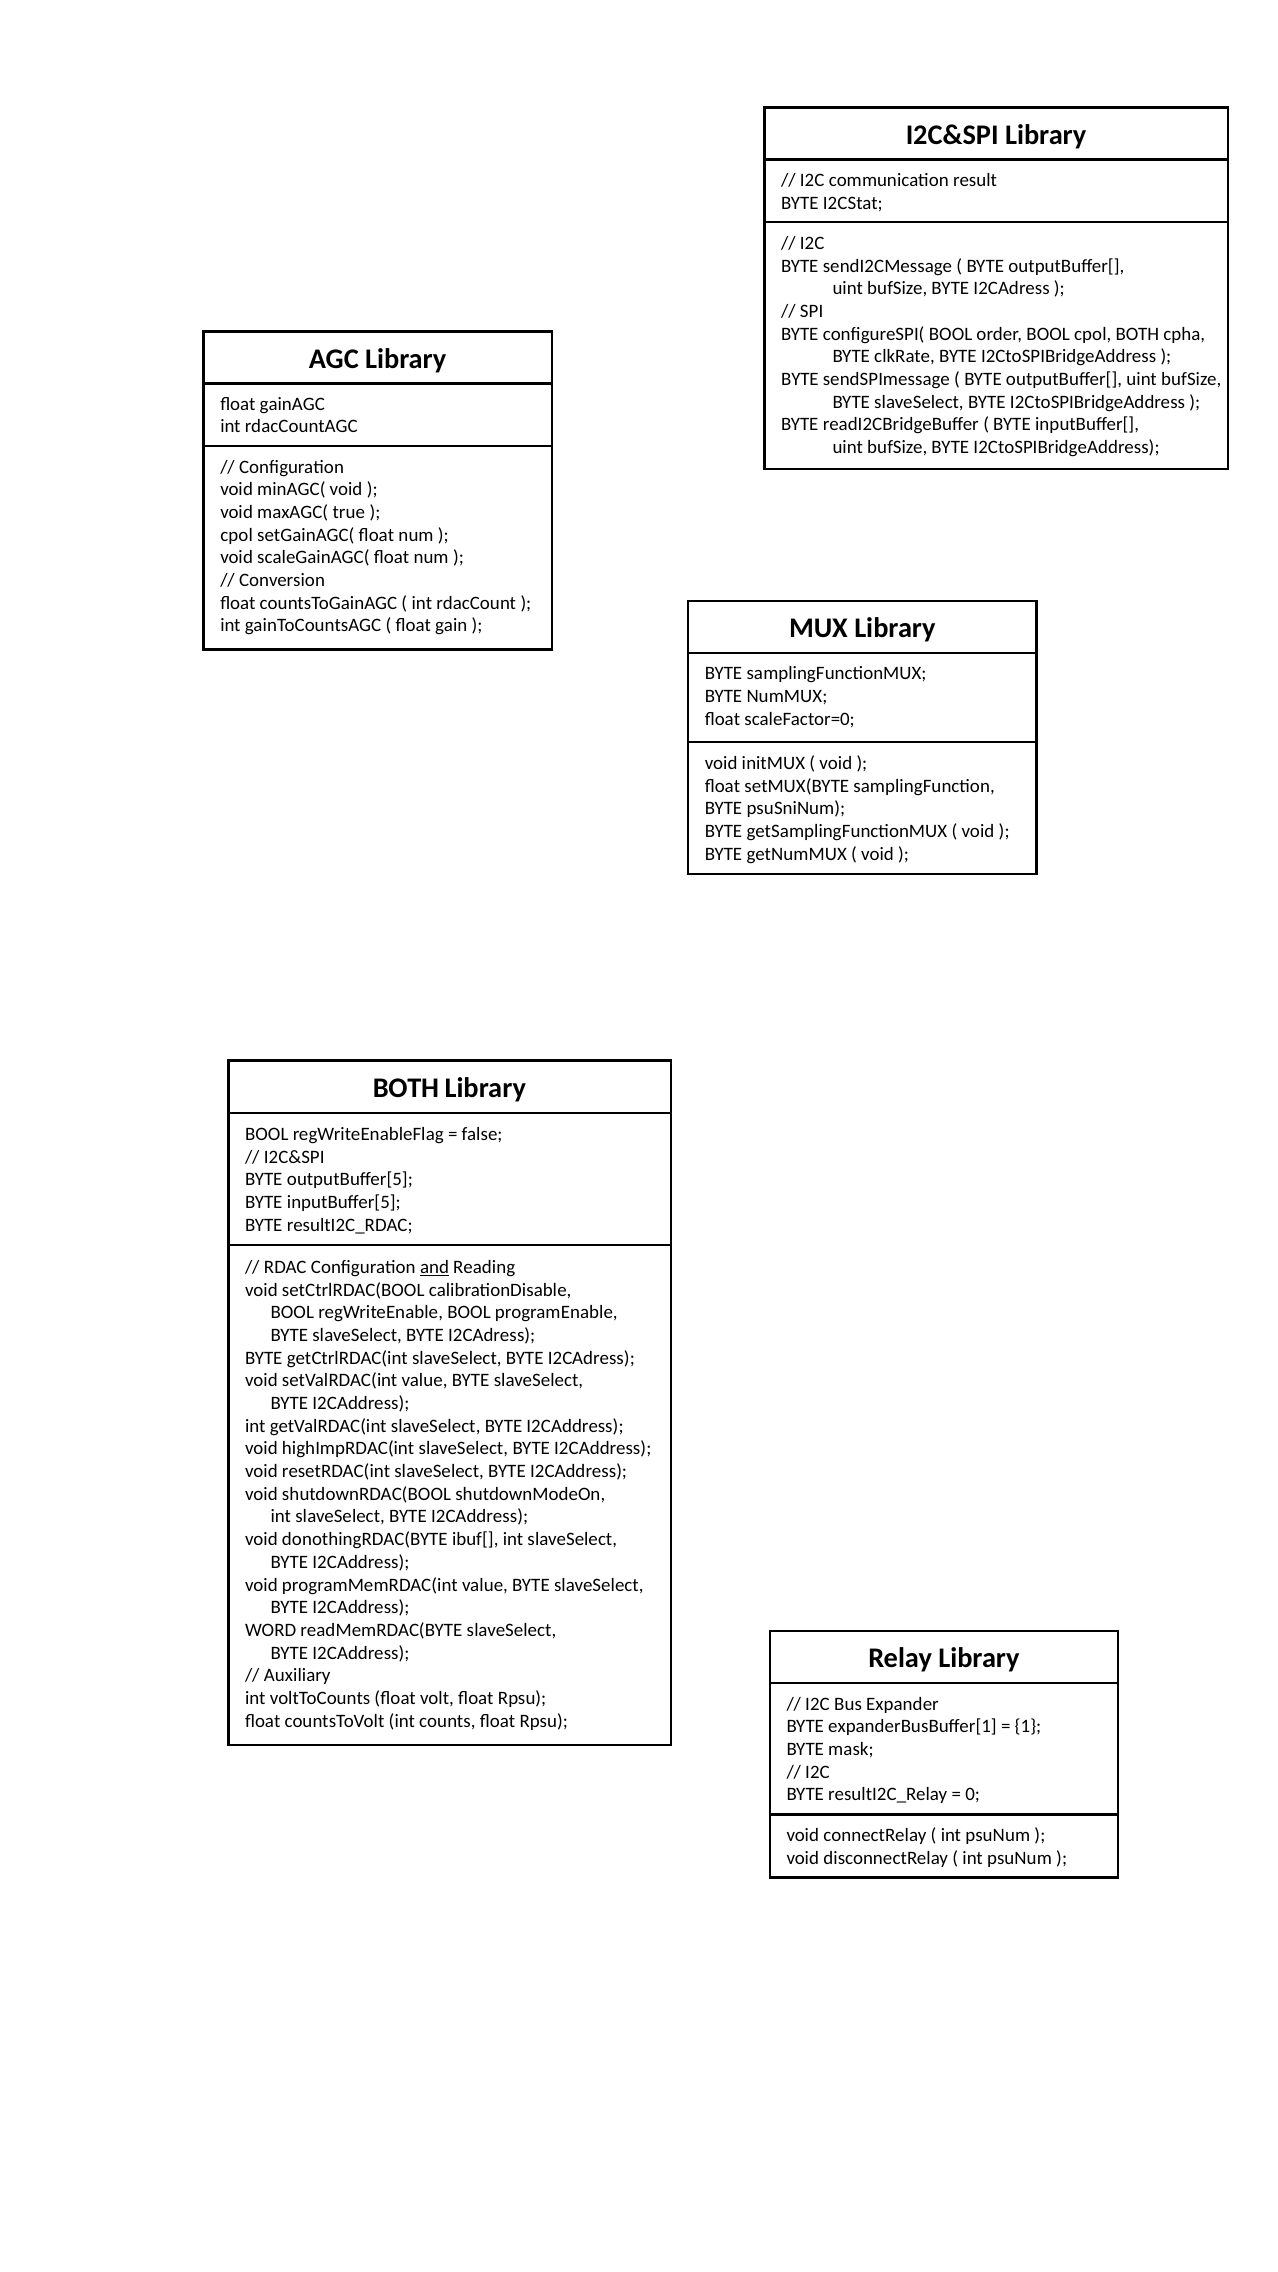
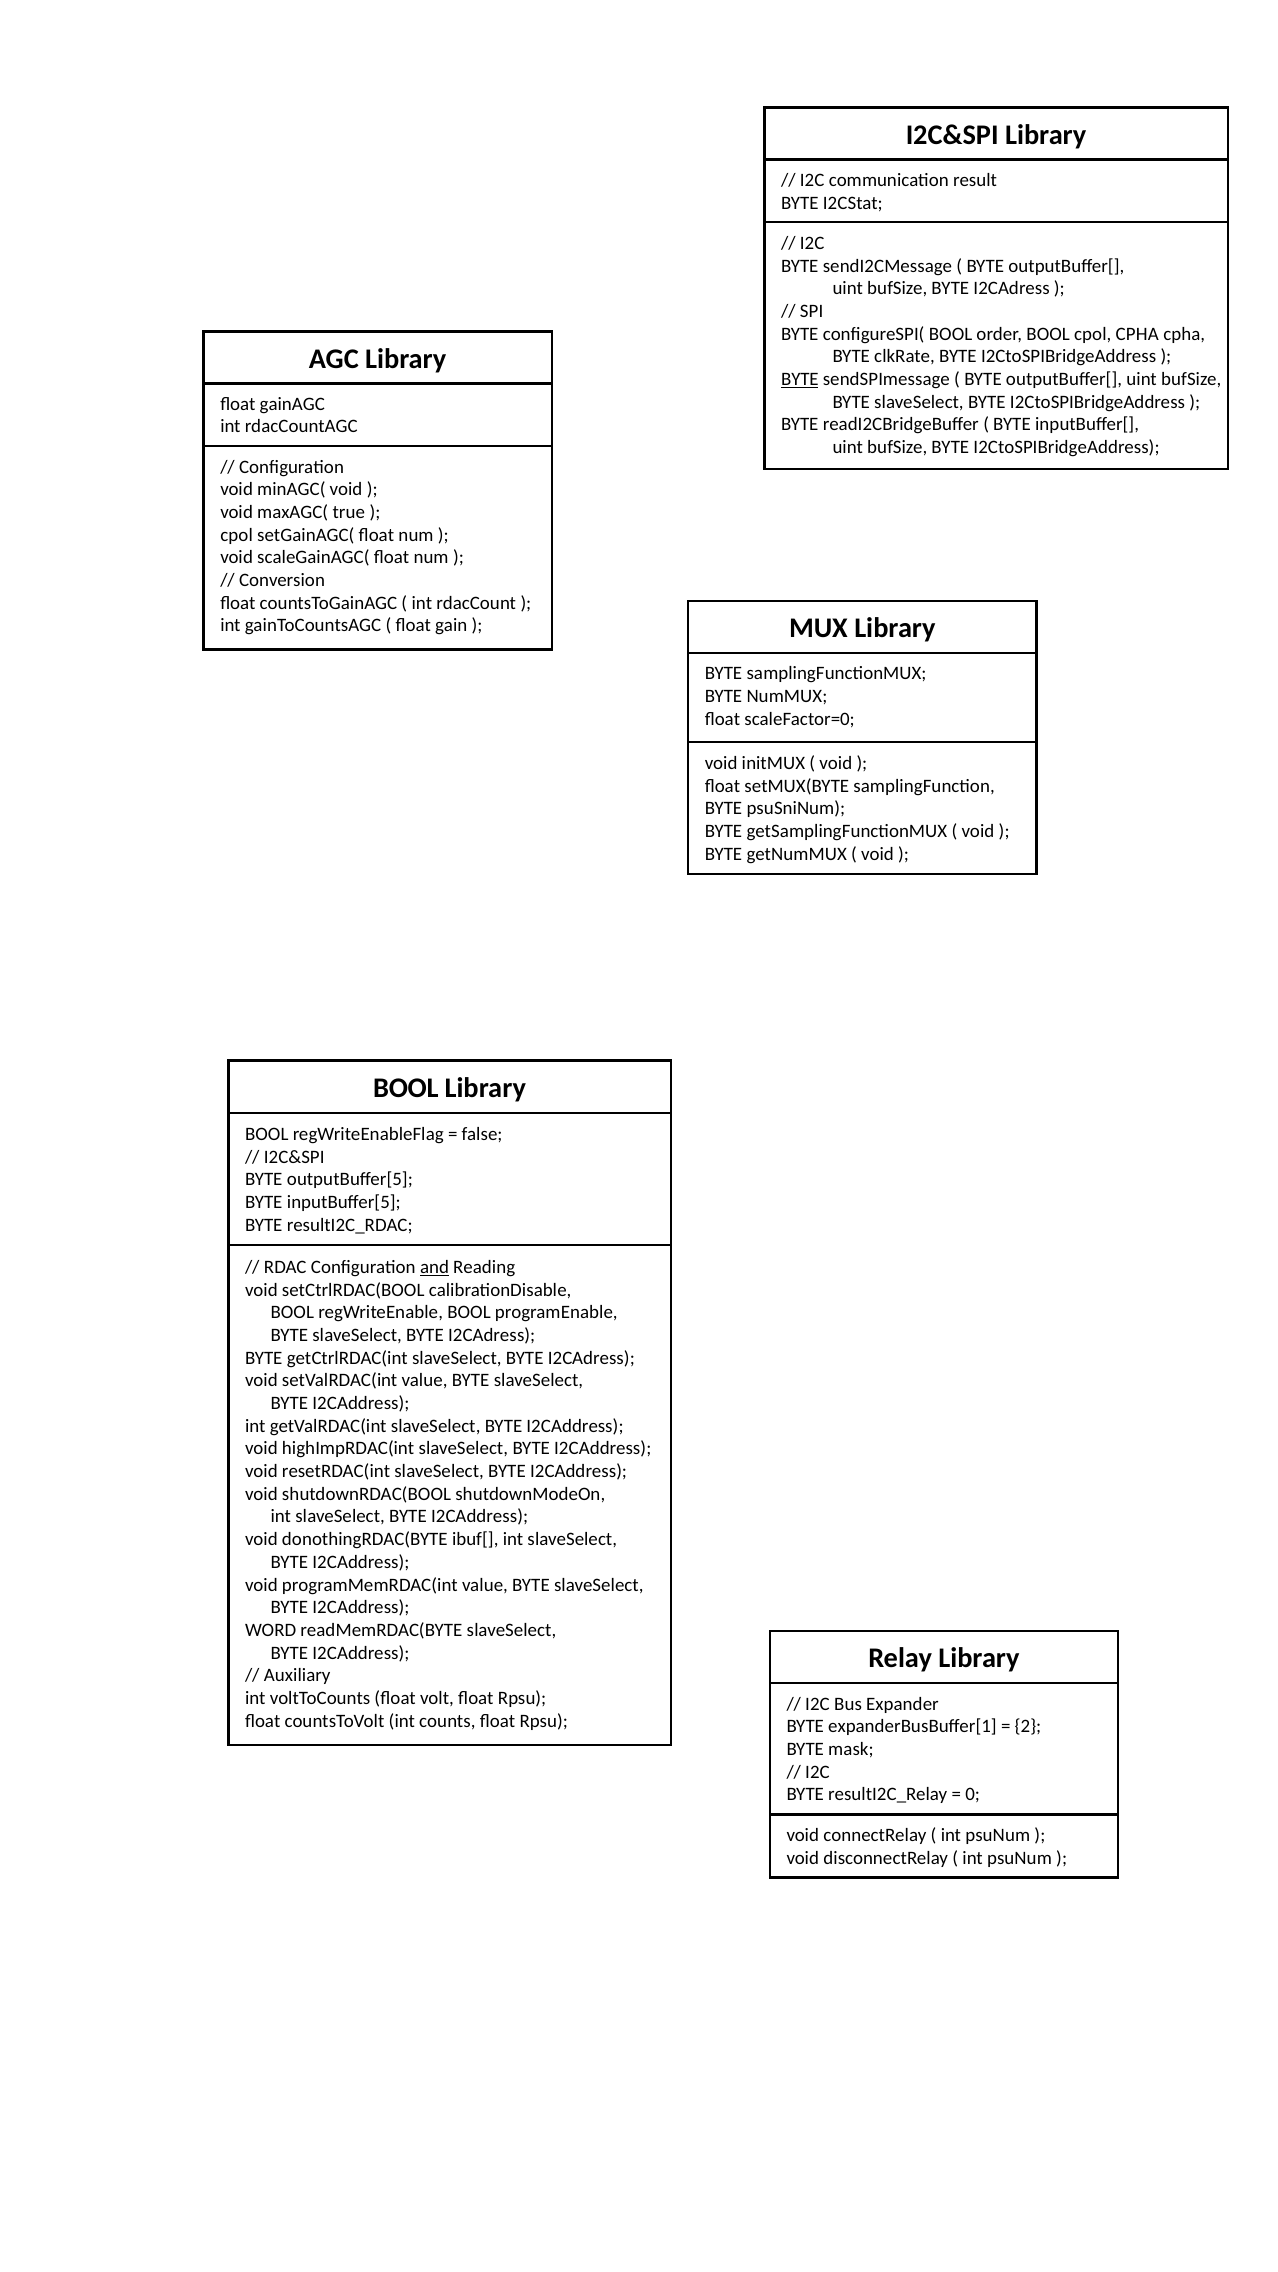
cpol BOTH: BOTH -> CPHA (1137, 334)
BYTE underline: none -> present (800, 379)
BOTH: BOTH -> BOOL (406, 1088)
1: 1 -> 2 (1028, 1726)
